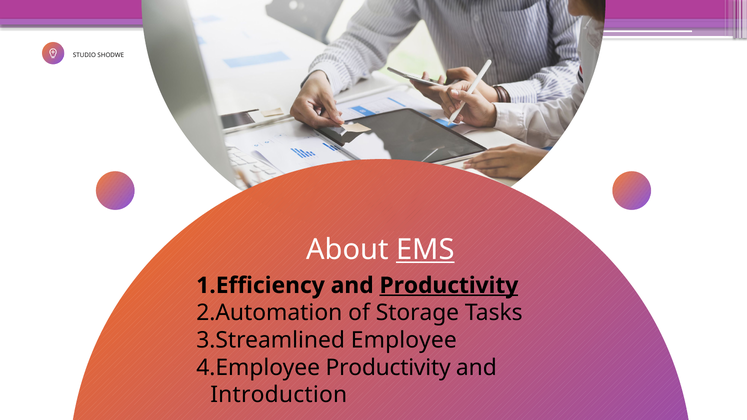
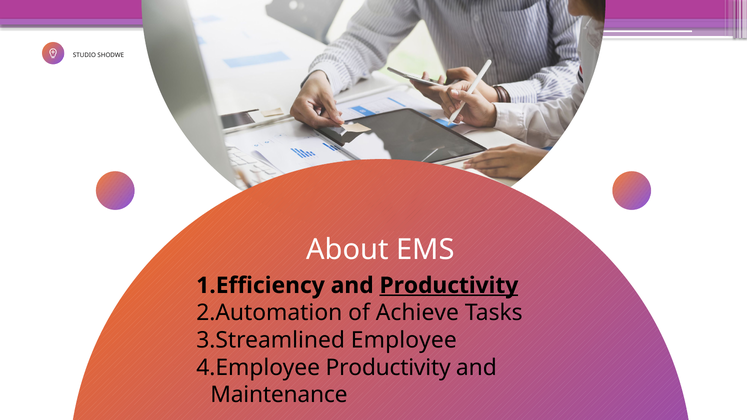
EMS underline: present -> none (425, 250)
Storage: Storage -> Achieve (417, 313)
Introduction: Introduction -> Maintenance (279, 395)
